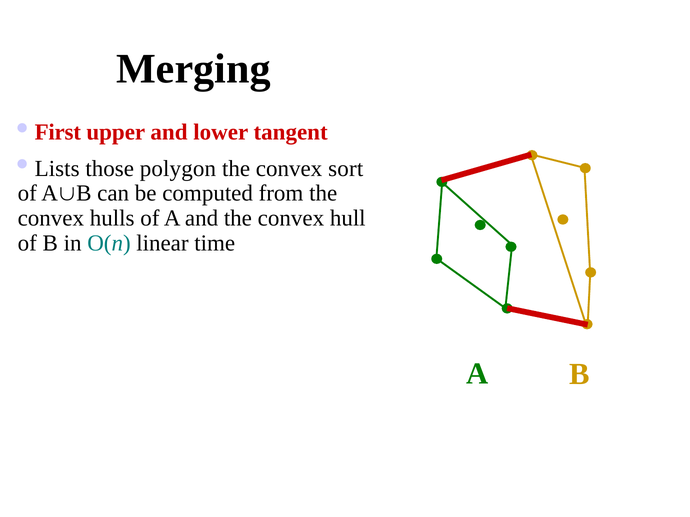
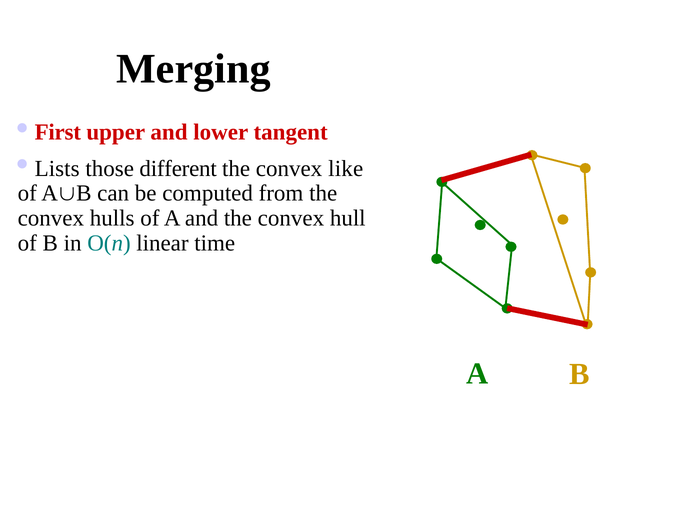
polygon: polygon -> different (178, 169)
sort: sort -> like (346, 169)
